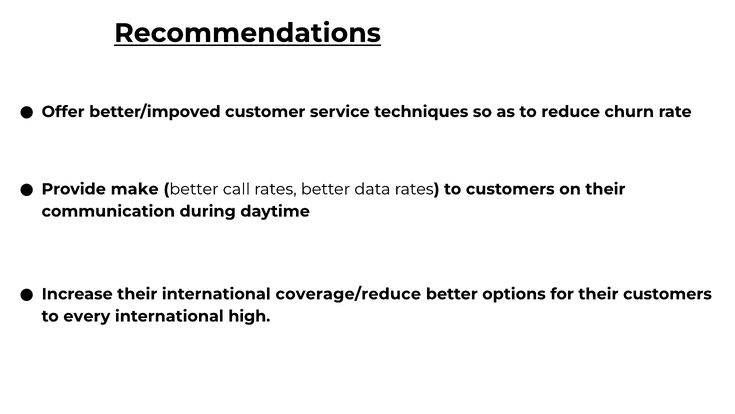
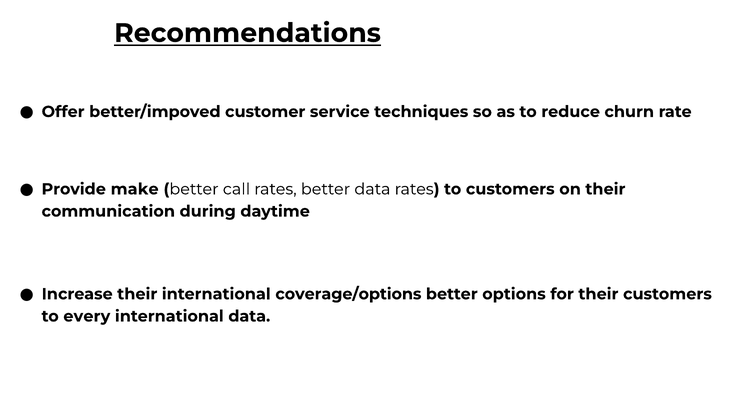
coverage/reduce: coverage/reduce -> coverage/options (348, 294)
international high: high -> data (249, 316)
